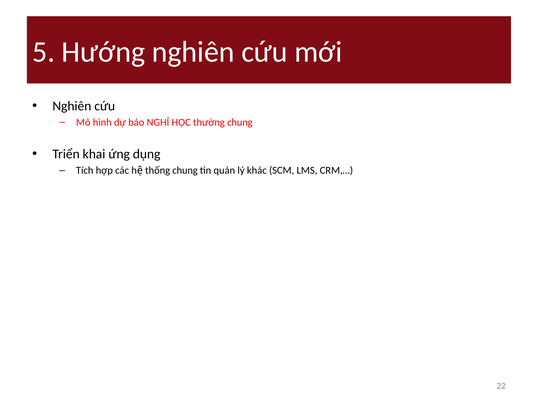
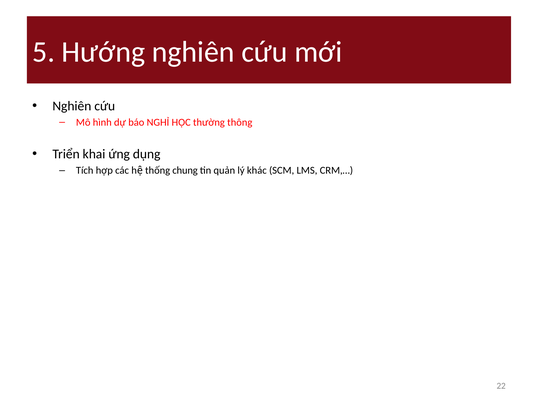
thường chung: chung -> thông (240, 122)
